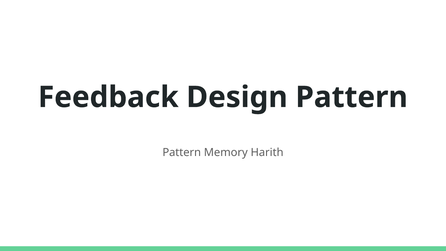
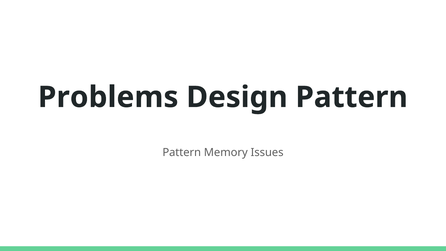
Feedback: Feedback -> Problems (108, 97)
Harith: Harith -> Issues (267, 153)
